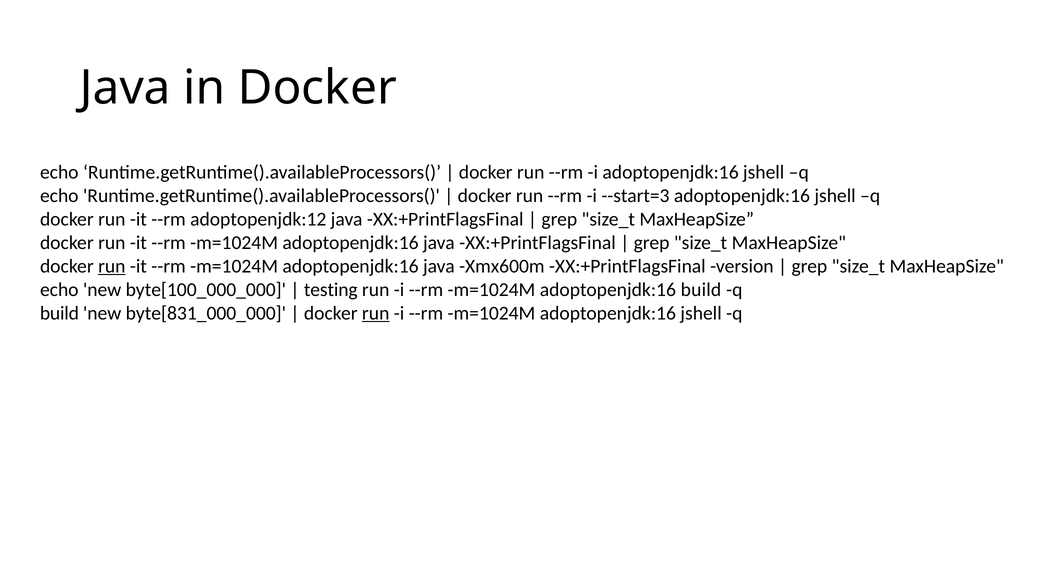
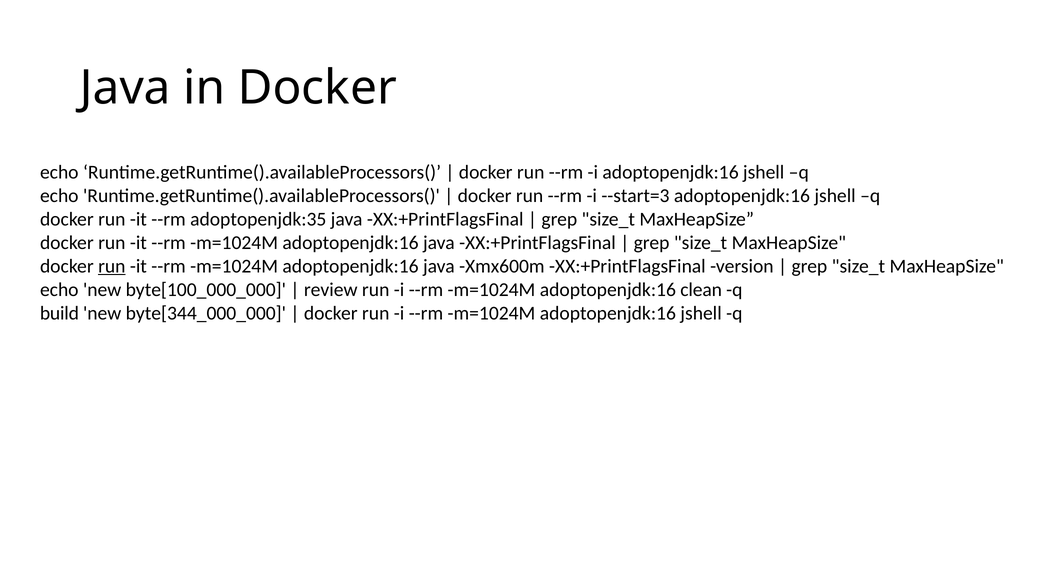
adoptopenjdk:12: adoptopenjdk:12 -> adoptopenjdk:35 (258, 219)
testing: testing -> review (331, 290)
adoptopenjdk:16 build: build -> clean (701, 290)
byte[831_000_000: byte[831_000_000 -> byte[344_000_000 (206, 313)
run underline: present -> none (376, 313)
